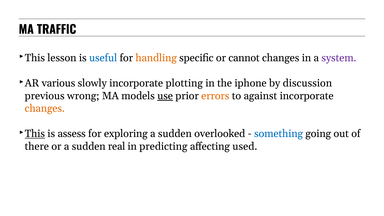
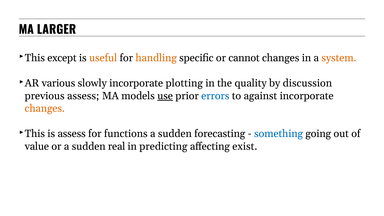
TRAFFIC: TRAFFIC -> LARGER (56, 30)
lesson: lesson -> except (62, 58)
useful colour: blue -> orange (103, 58)
system colour: purple -> orange (339, 58)
iphone: iphone -> quality (251, 83)
previous wrong: wrong -> assess (83, 96)
errors colour: orange -> blue (215, 96)
This underline: present -> none (35, 133)
exploring: exploring -> functions (126, 133)
overlooked: overlooked -> forecasting (220, 133)
there: there -> value (37, 146)
used: used -> exist (245, 146)
